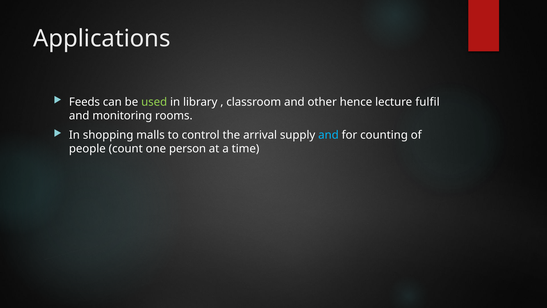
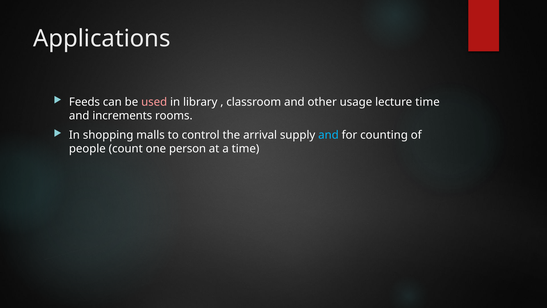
used colour: light green -> pink (154, 102)
hence: hence -> usage (356, 102)
lecture fulfil: fulfil -> time (428, 102)
monitoring: monitoring -> increments (122, 115)
